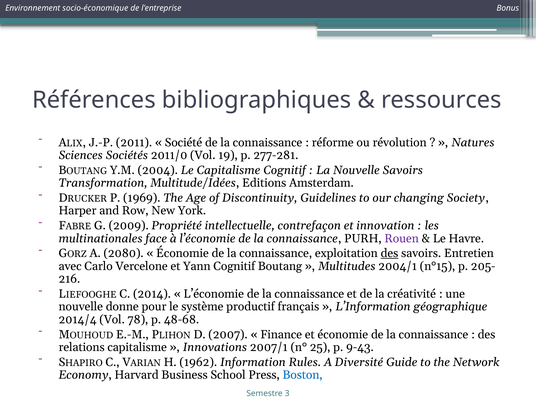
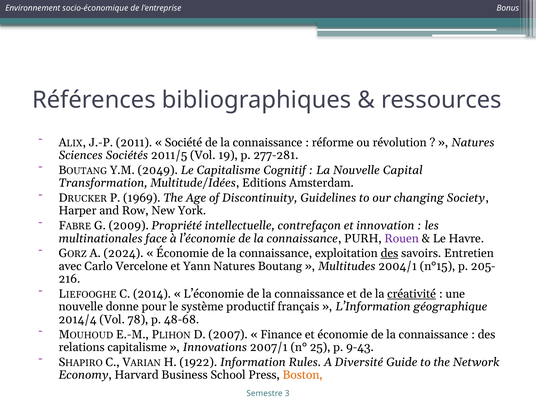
2011/0: 2011/0 -> 2011/5 (169, 155)
2004: 2004 -> 2049 (158, 170)
Nouvelle Savoirs: Savoirs -> Capital (403, 170)
2080: 2080 -> 2024 (124, 253)
Yann Cognitif: Cognitif -> Natures (234, 266)
créativité underline: none -> present (412, 294)
1962: 1962 -> 1922 (198, 362)
Boston colour: blue -> orange (303, 375)
